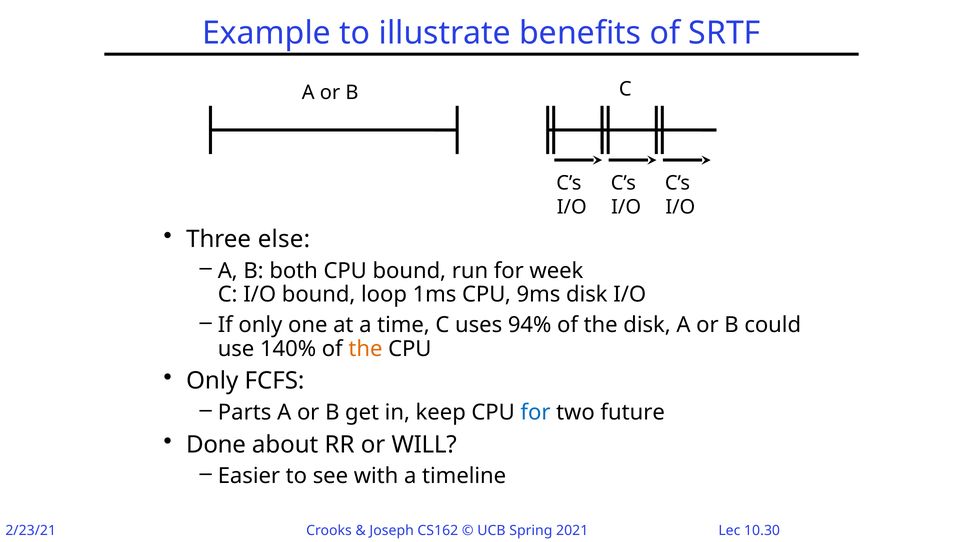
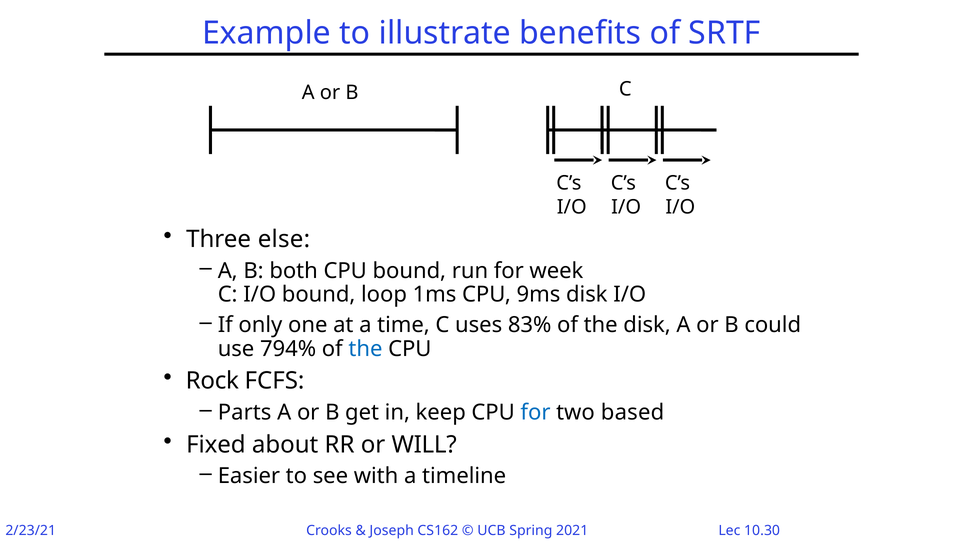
94%: 94% -> 83% (530, 325)
140%: 140% -> 794% (288, 349)
the colour: orange -> blue (365, 349)
Only: Only -> Rock (212, 381)
future: future -> based (633, 412)
Done: Done -> Fixed (216, 444)
